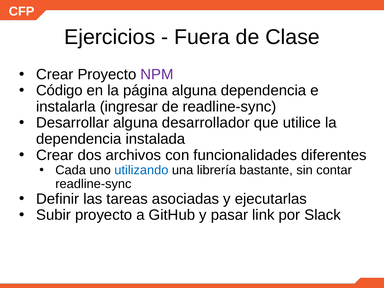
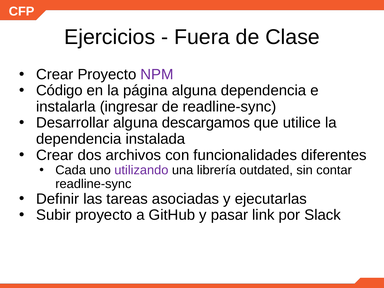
desarrollador: desarrollador -> descargamos (206, 123)
utilizando colour: blue -> purple (141, 170)
bastante: bastante -> outdated (266, 170)
